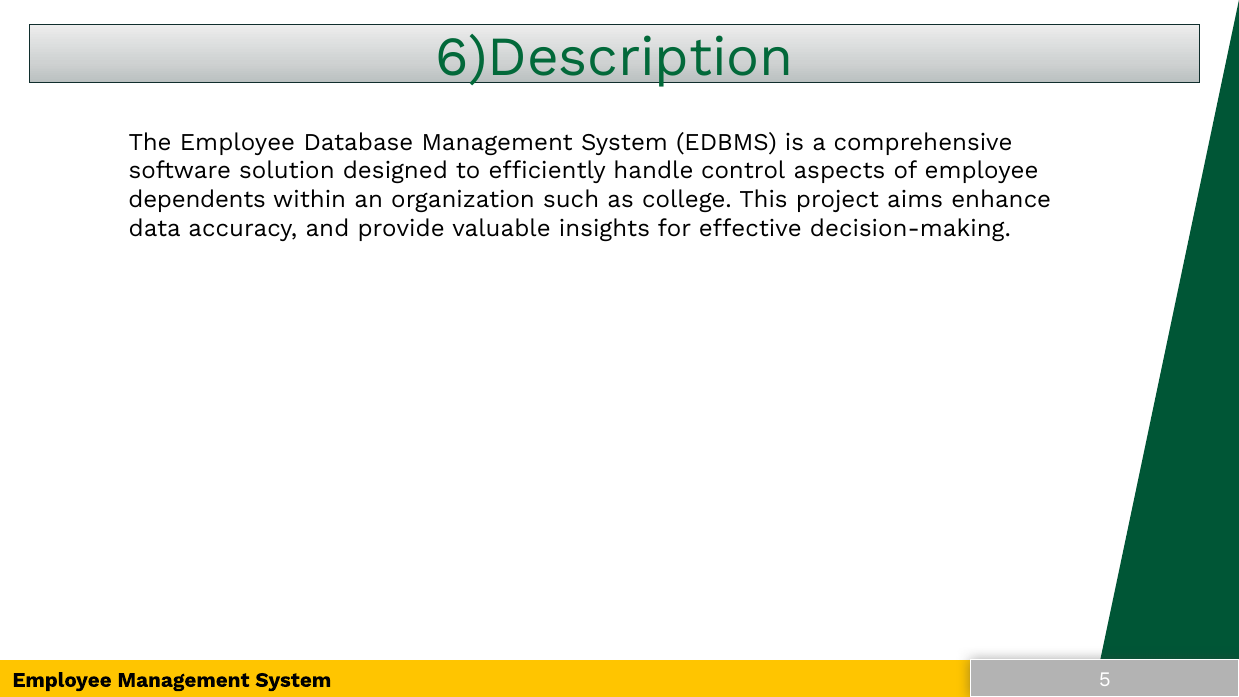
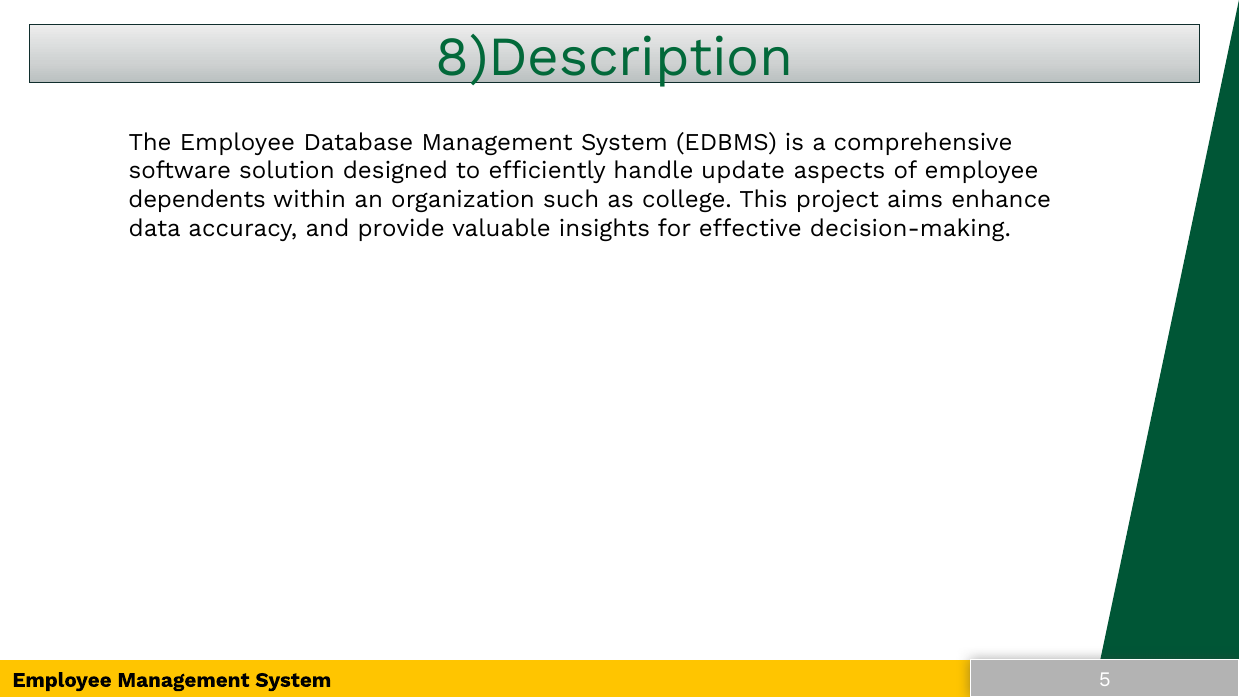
6)Description: 6)Description -> 8)Description (615, 57)
control: control -> update (743, 171)
